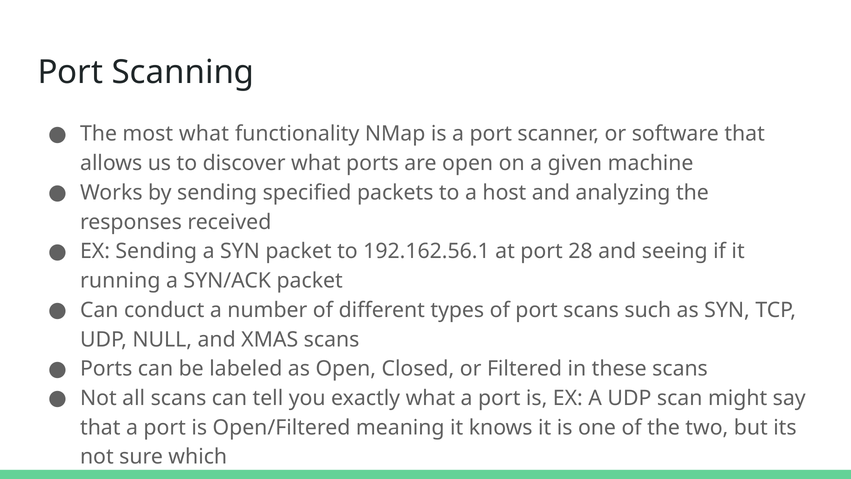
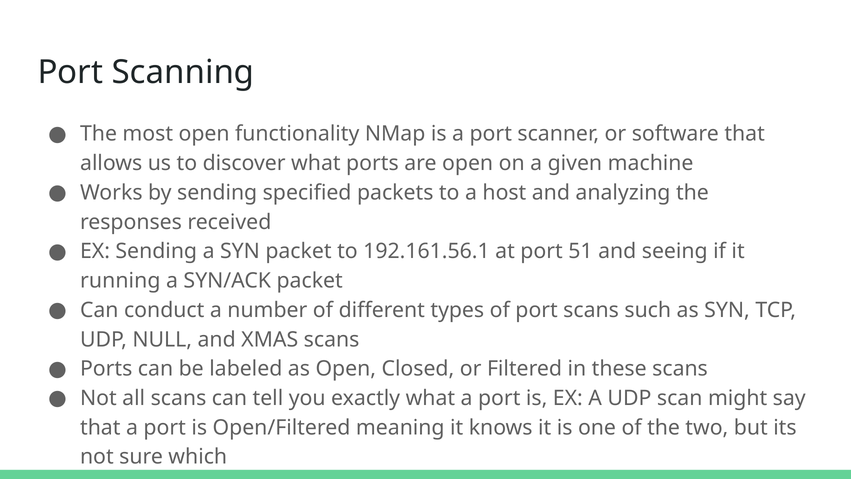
most what: what -> open (204, 134)
192.162.56.1: 192.162.56.1 -> 192.161.56.1 (426, 251)
28: 28 -> 51 (580, 251)
